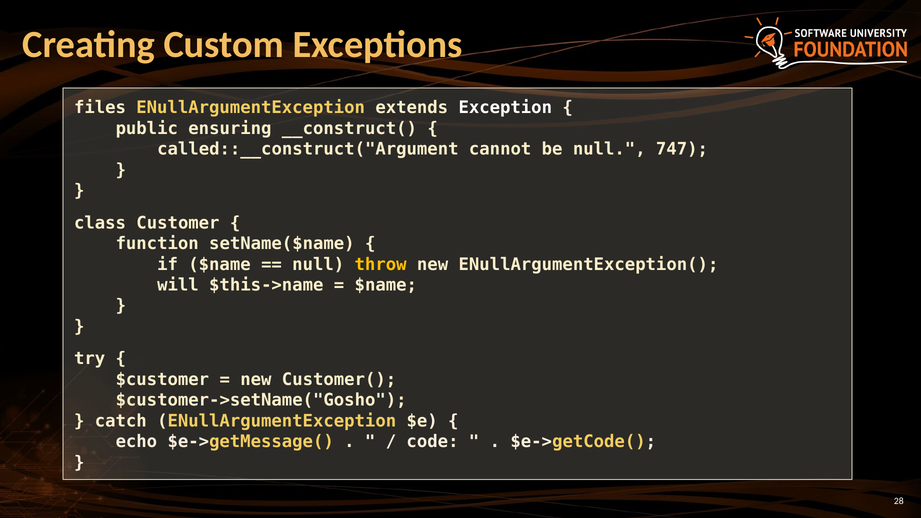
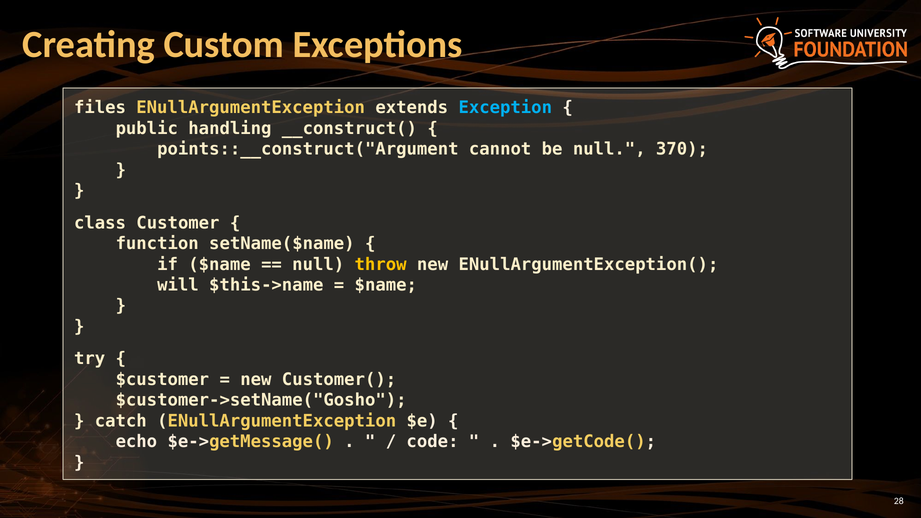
Exception colour: white -> light blue (505, 108)
ensuring: ensuring -> handling (230, 129)
called::__construct("Argument: called::__construct("Argument -> points::__construct("Argument (308, 149)
747: 747 -> 370 (682, 149)
